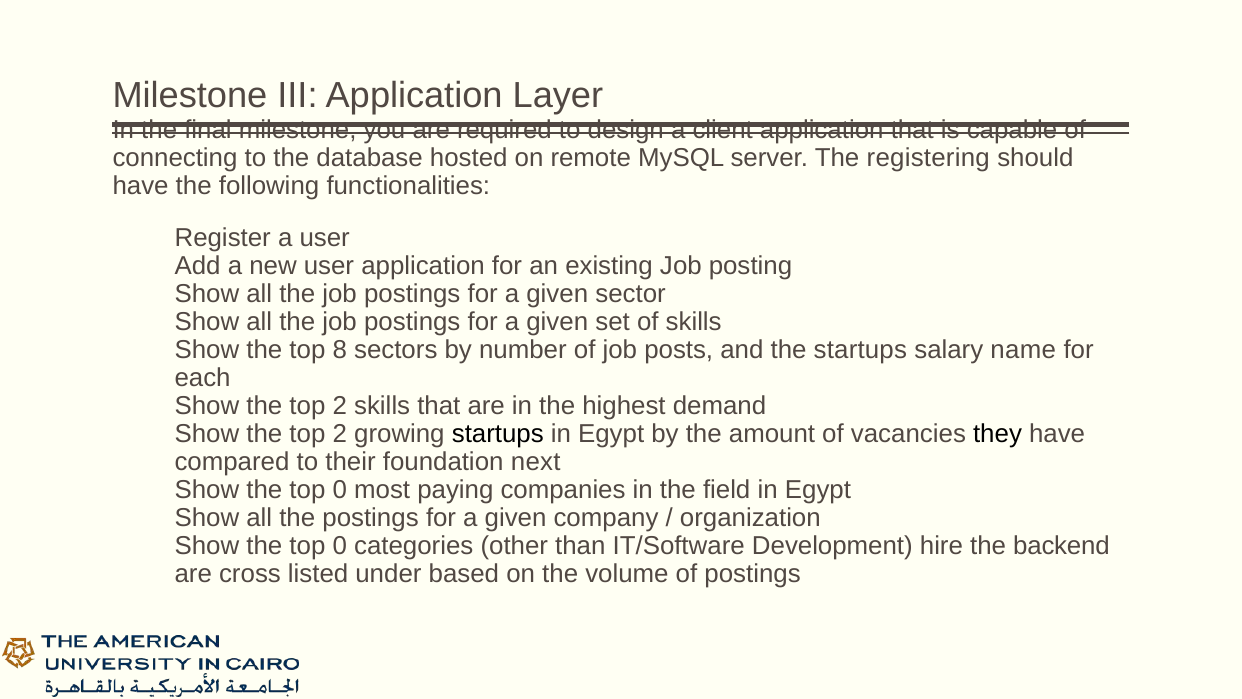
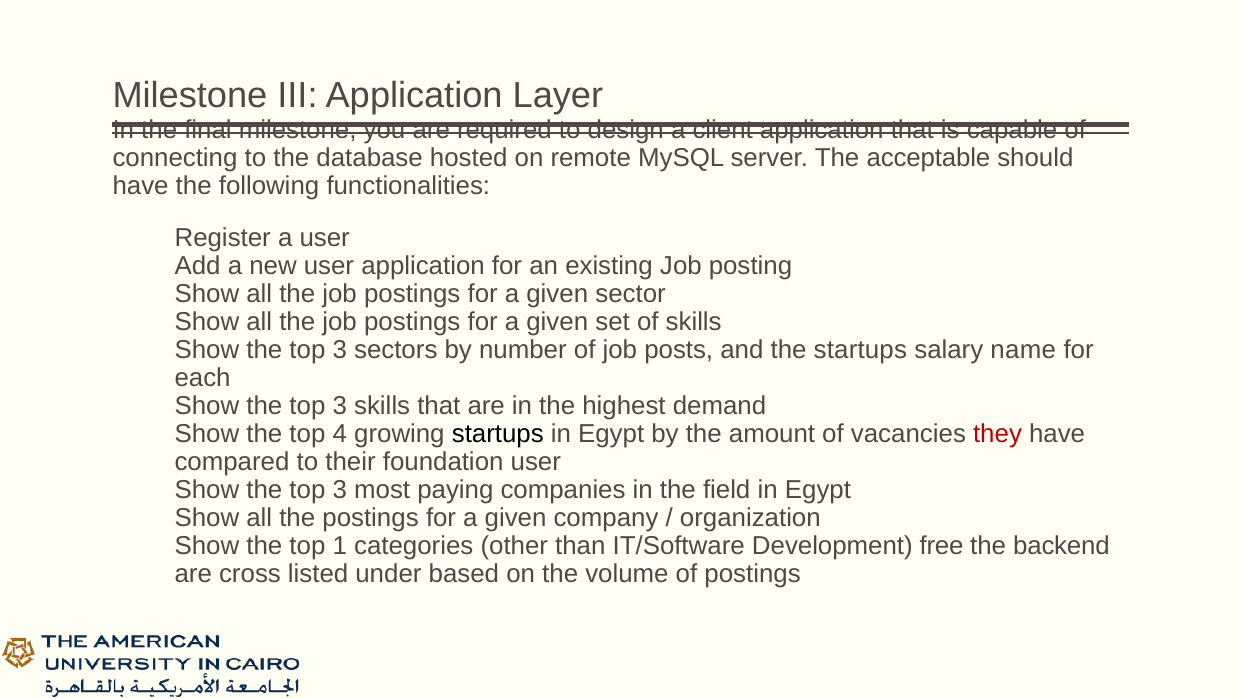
registering: registering -> acceptable (928, 158)
8: 8 -> 3 (340, 350)
2: 2 -> 3 (340, 406)
2: 2 -> 4 (340, 434)
they colour: black -> red (998, 434)
foundation next: next -> user (536, 462)
0: 0 -> 3 (340, 489)
0: 0 -> 1 (340, 545)
hire: hire -> free (942, 545)
